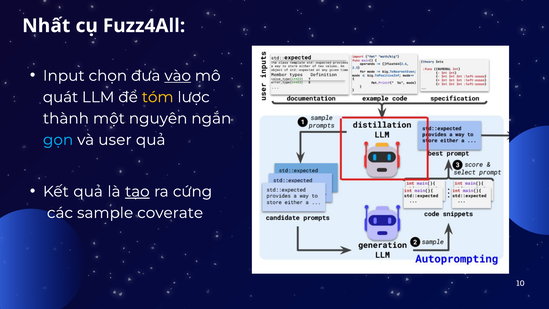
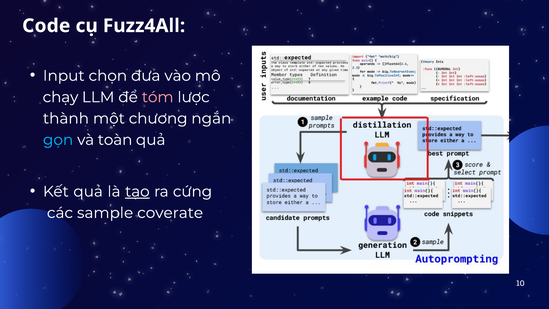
Nhất: Nhất -> Code (46, 26)
vào underline: present -> none (178, 76)
quát: quát -> chạy (60, 97)
tóm colour: yellow -> pink (158, 97)
nguyên: nguyên -> chương (158, 118)
user: user -> toàn (115, 140)
